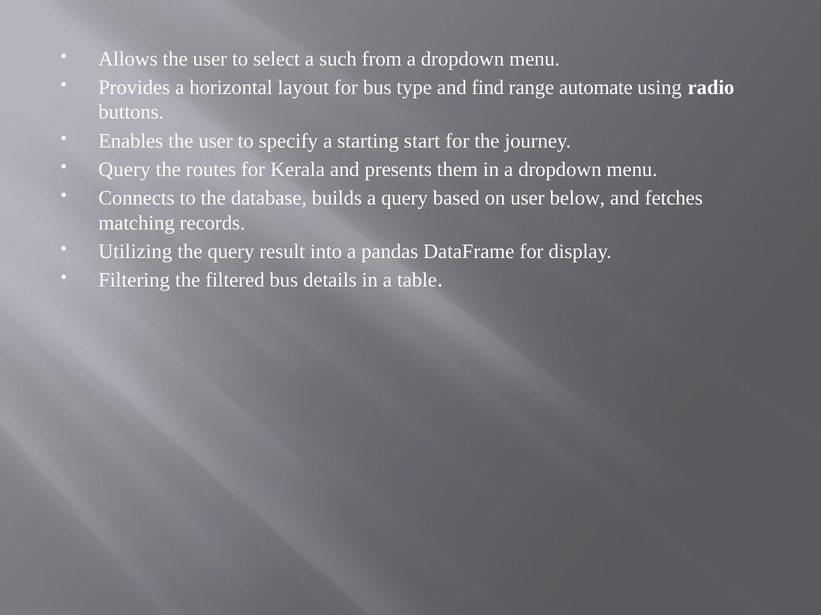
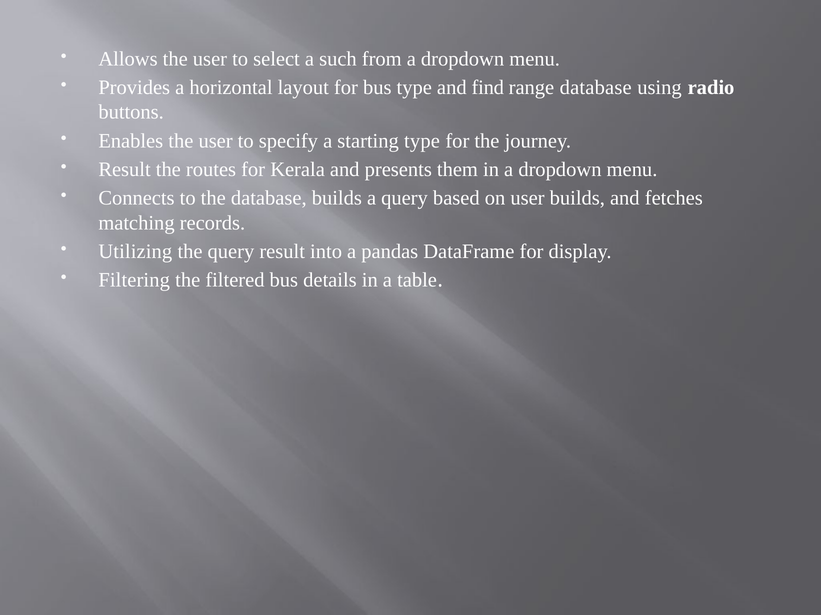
range automate: automate -> database (596, 88)
starting start: start -> type (422, 141)
Query: Query -> Result (125, 170)
user below: below -> builds (577, 198)
